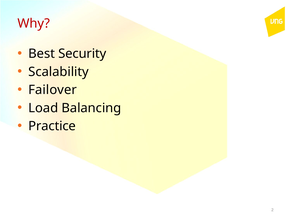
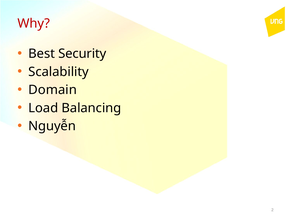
Failover: Failover -> Domain (53, 90)
Practice: Practice -> Nguyễn (52, 126)
